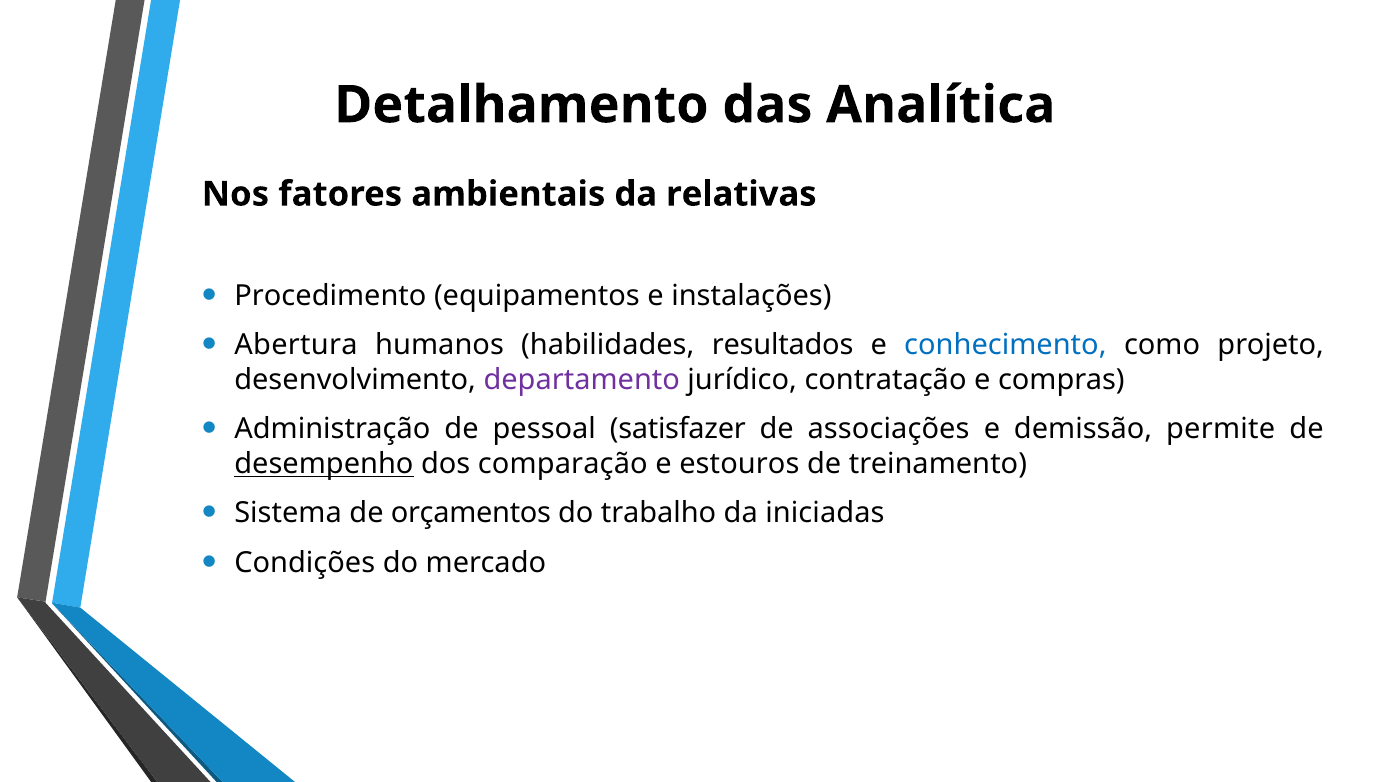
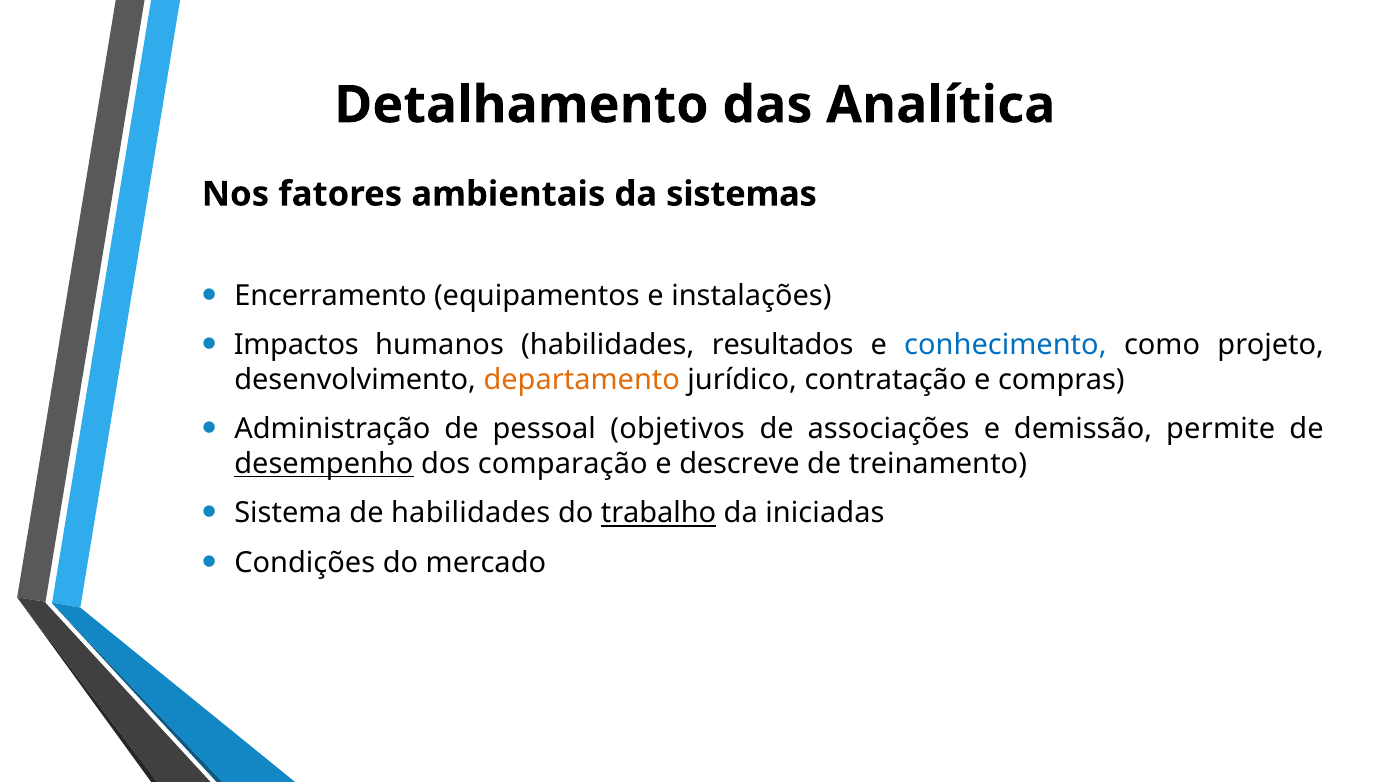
relativas: relativas -> sistemas (742, 194)
Procedimento: Procedimento -> Encerramento (331, 296)
Abertura: Abertura -> Impactos (296, 345)
departamento colour: purple -> orange (582, 380)
satisfazer: satisfazer -> objetivos (678, 429)
estouros: estouros -> descreve (739, 464)
de orçamentos: orçamentos -> habilidades (471, 513)
trabalho underline: none -> present (659, 513)
